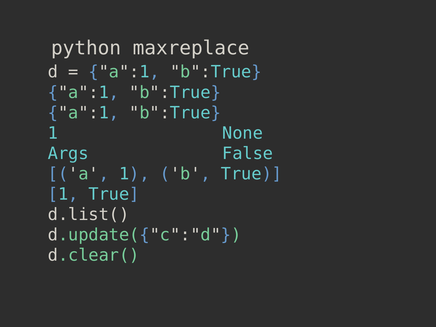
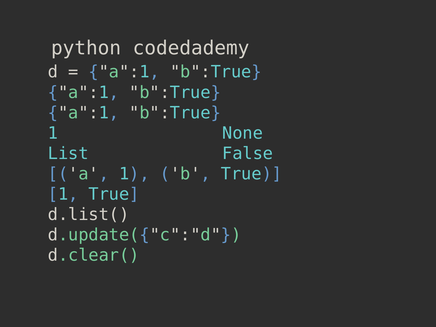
maxreplace: maxreplace -> codedademy (191, 48)
Args: Args -> List (68, 153)
